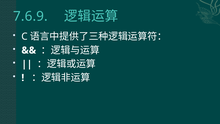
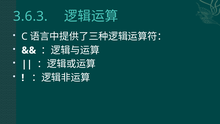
7.6.9: 7.6.9 -> 3.6.3 (30, 16)
